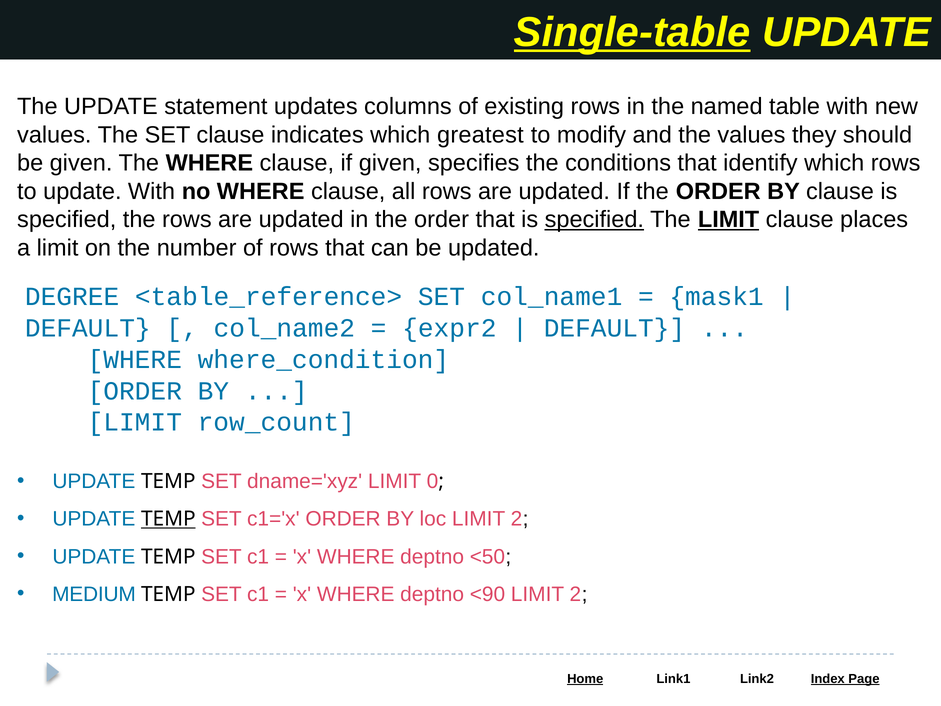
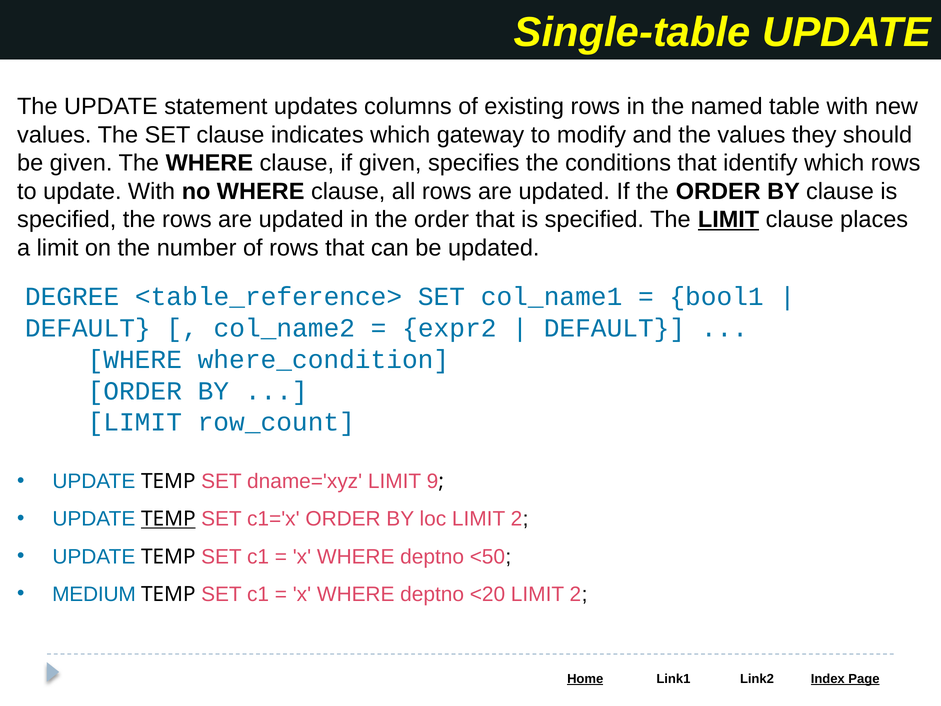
Single-table underline: present -> none (632, 33)
greatest: greatest -> gateway (481, 135)
specified underline: present -> none (594, 220)
mask1: mask1 -> bool1 (717, 297)
0: 0 -> 9 (432, 481)
<90: <90 -> <20 (487, 594)
